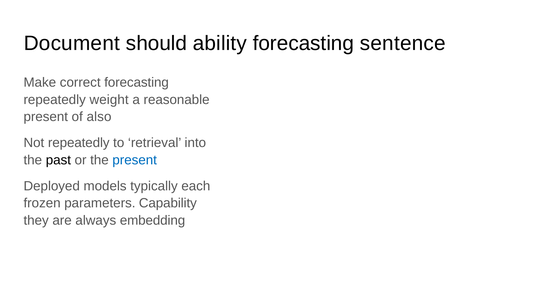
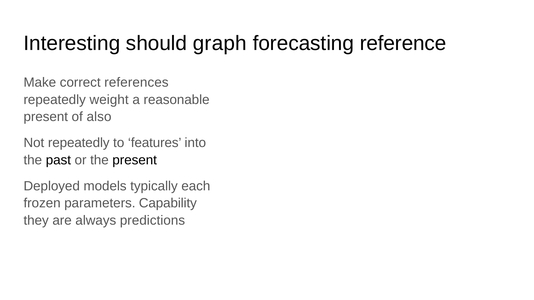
Document: Document -> Interesting (72, 43)
ability: ability -> graph (220, 43)
sentence: sentence -> reference (403, 43)
correct forecasting: forecasting -> references (136, 83)
retrieval: retrieval -> features (155, 143)
present colour: blue -> black (135, 160)
embedding: embedding -> predictions (152, 221)
